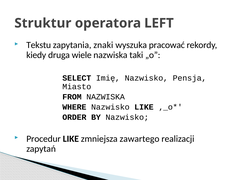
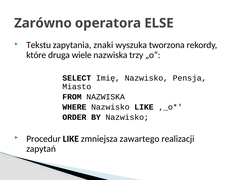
Struktur: Struktur -> Zarówno (43, 23)
LEFT: LEFT -> ELSE (159, 23)
pracować: pracować -> tworzona (167, 45)
kiedy: kiedy -> które (36, 55)
taki: taki -> trzy (136, 55)
